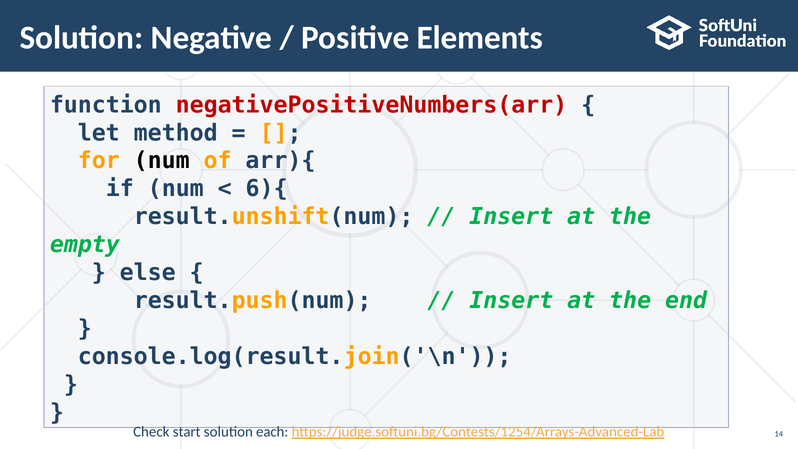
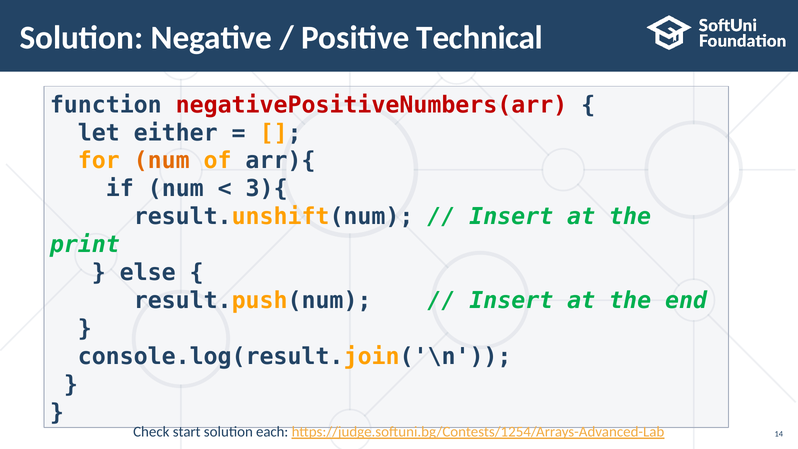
Elements: Elements -> Technical (480, 38)
method: method -> either (176, 133)
num colour: black -> orange (162, 161)
6){: 6){ -> 3){ (267, 189)
empty: empty -> print (85, 245)
